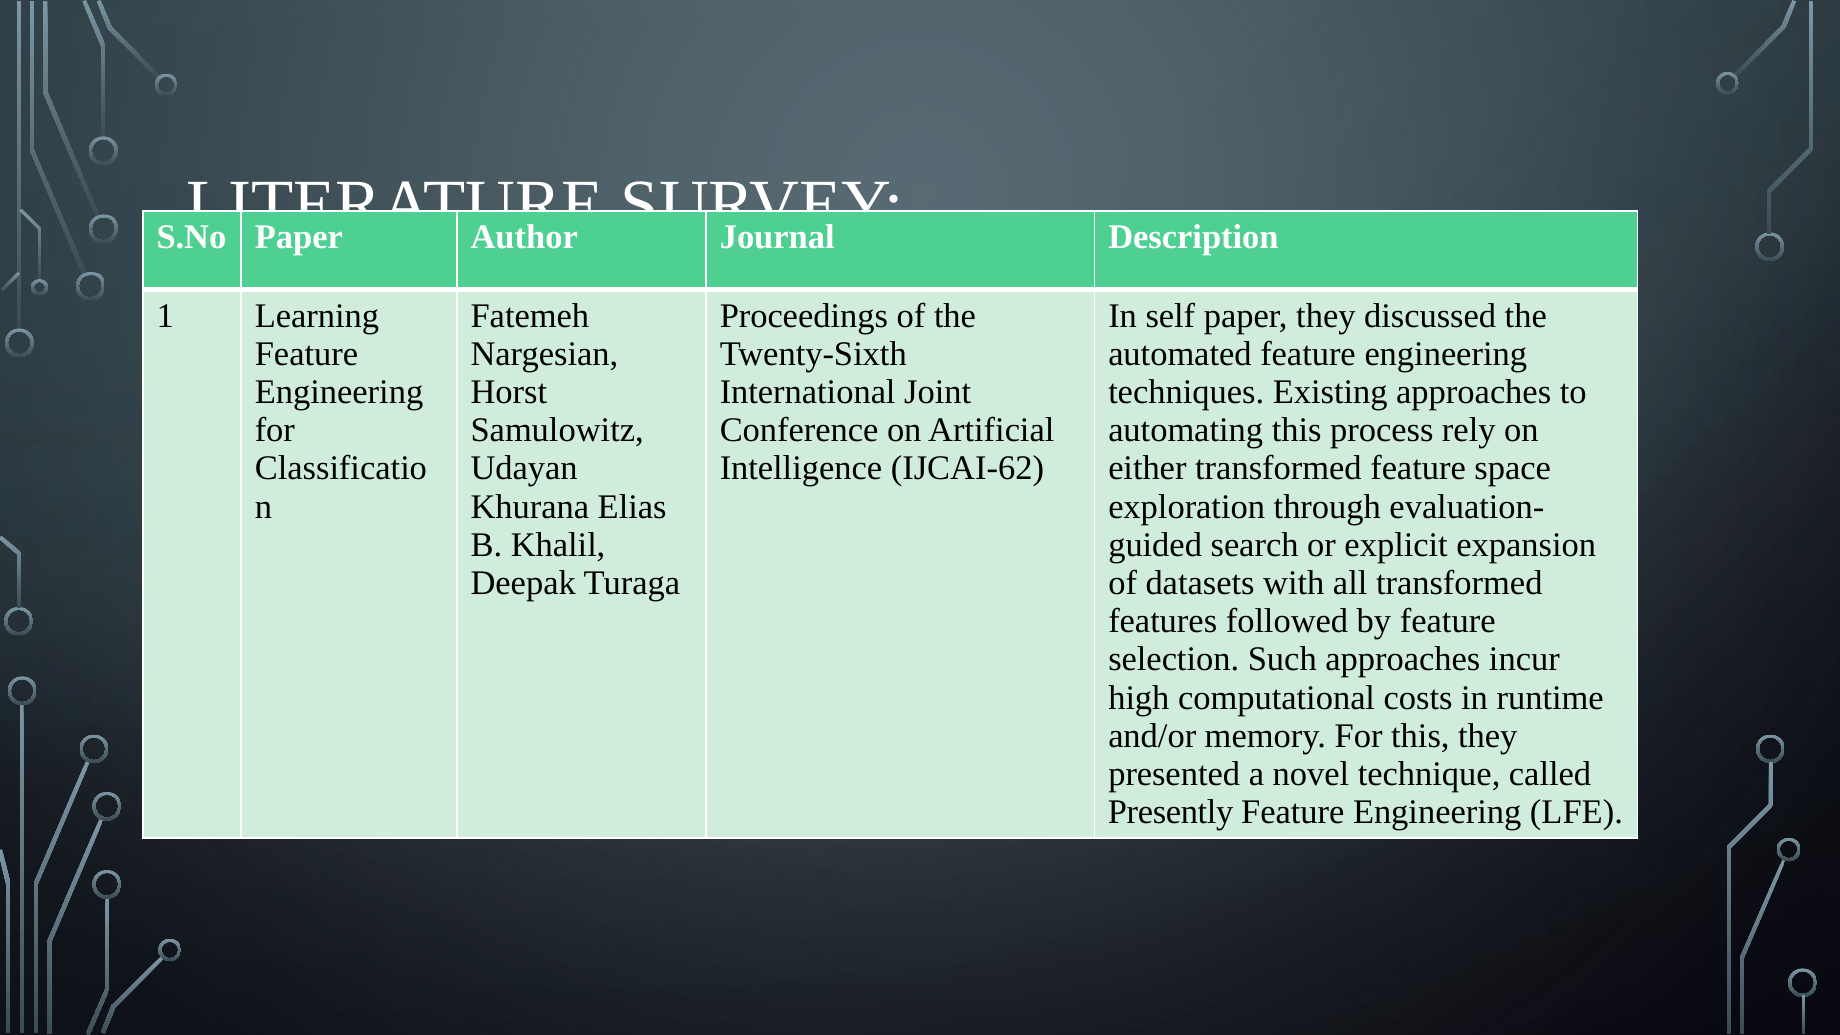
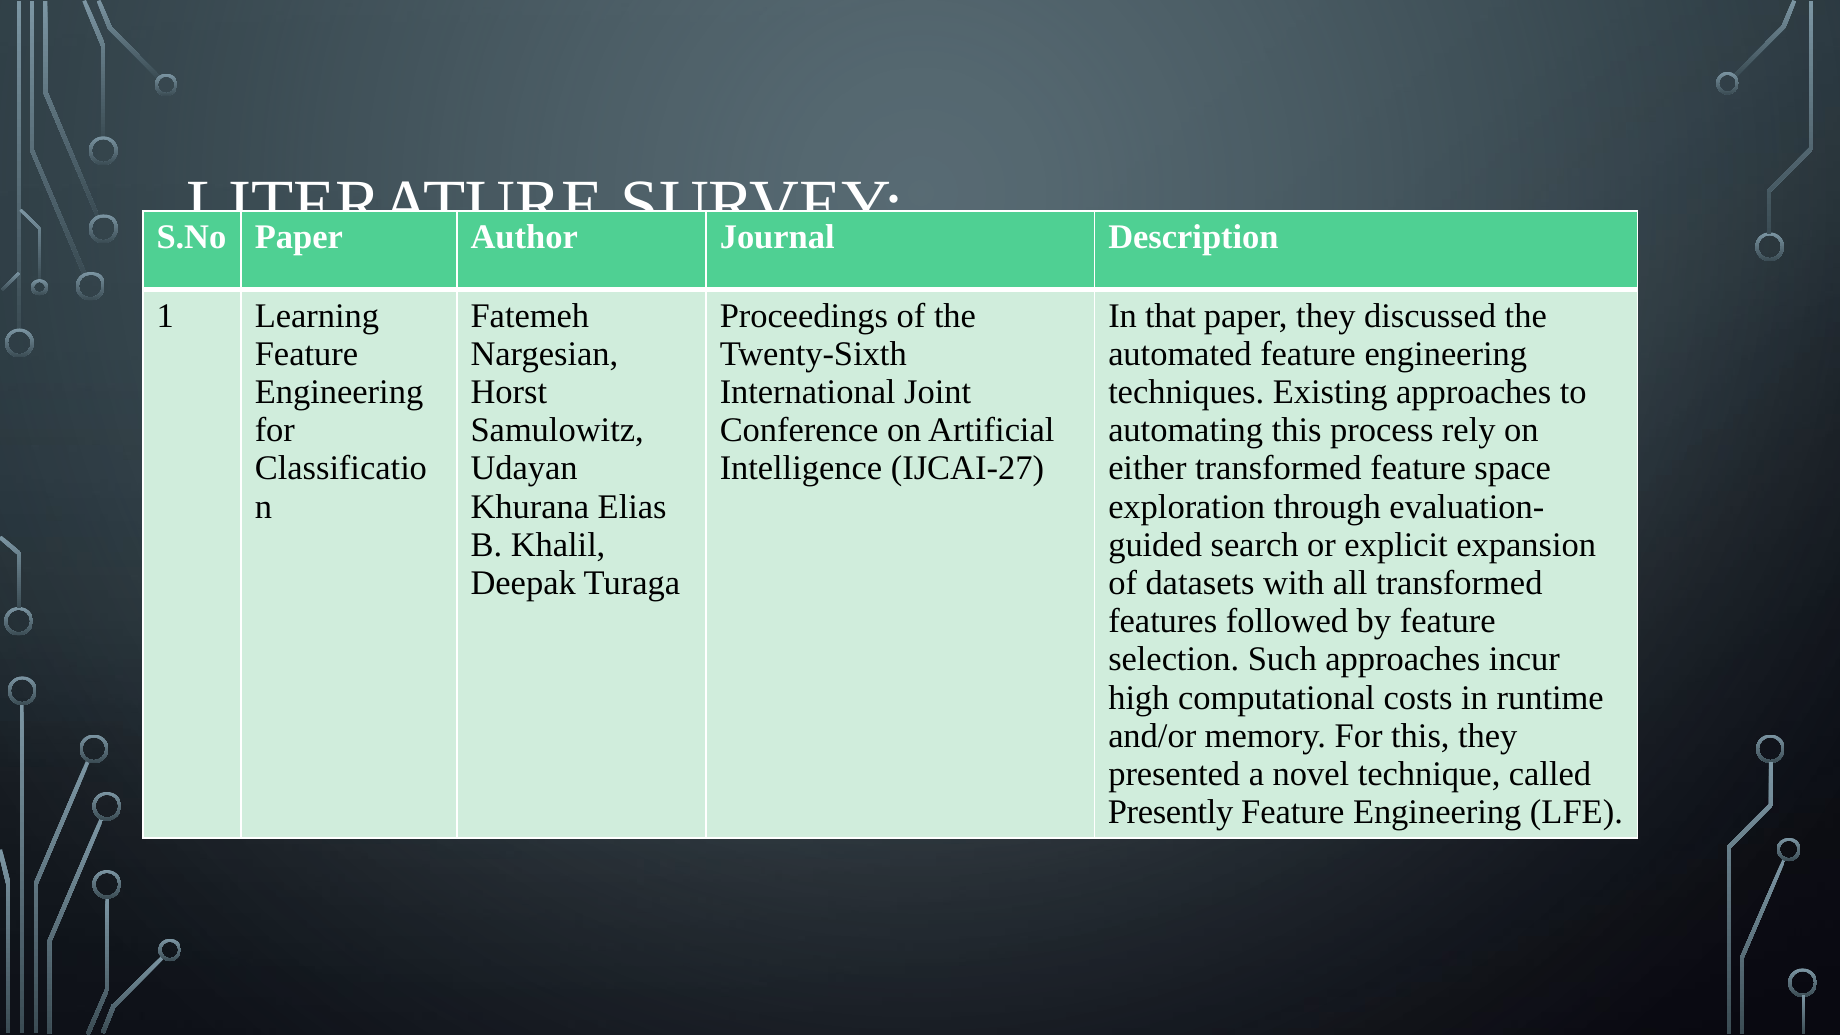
self: self -> that (1171, 316)
IJCAI-62: IJCAI-62 -> IJCAI-27 (967, 468)
